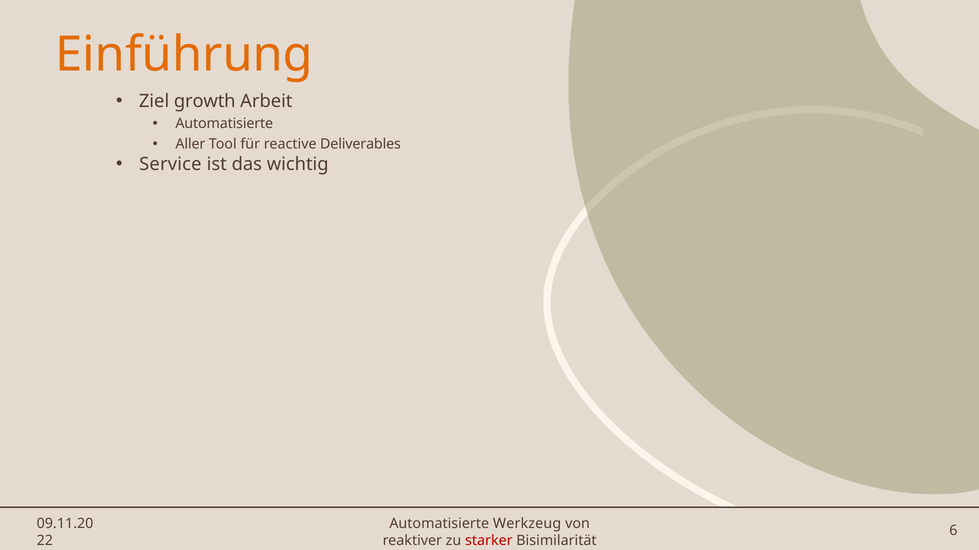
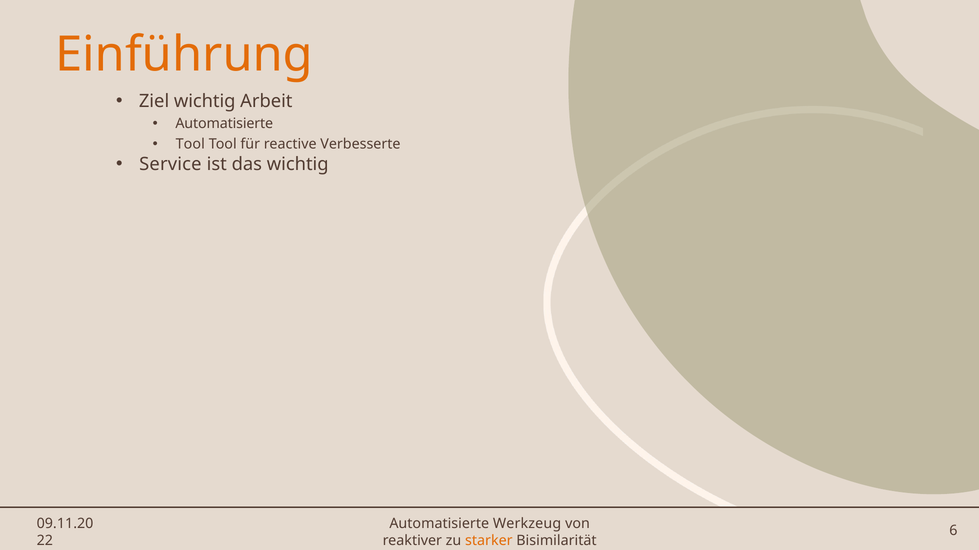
Ziel growth: growth -> wichtig (205, 101)
Aller: Aller -> Tool (190, 144)
Deliverables: Deliverables -> Verbesserte (360, 144)
starker colour: red -> orange (489, 541)
